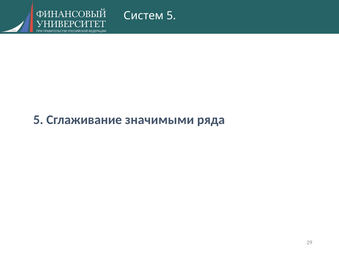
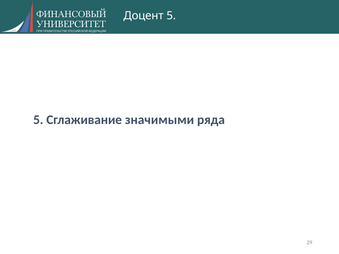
Систем: Систем -> Доцент (144, 16)
